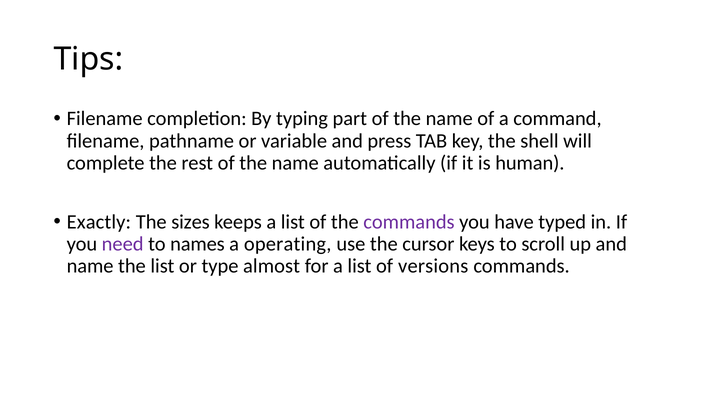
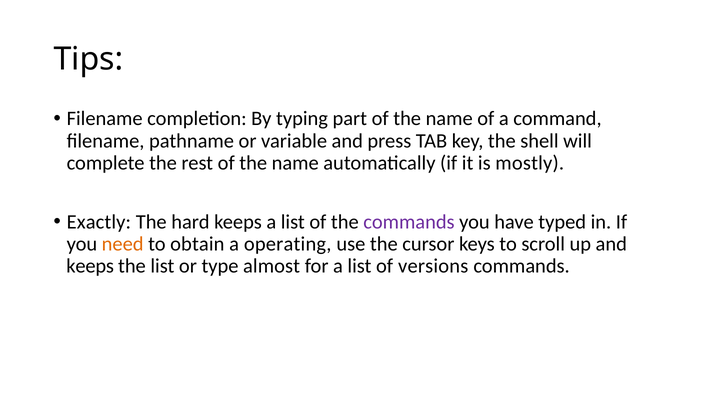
human: human -> mostly (530, 163)
sizes: sizes -> hard (190, 222)
need colour: purple -> orange (123, 244)
names: names -> obtain (197, 244)
name: name -> keeps (90, 266)
